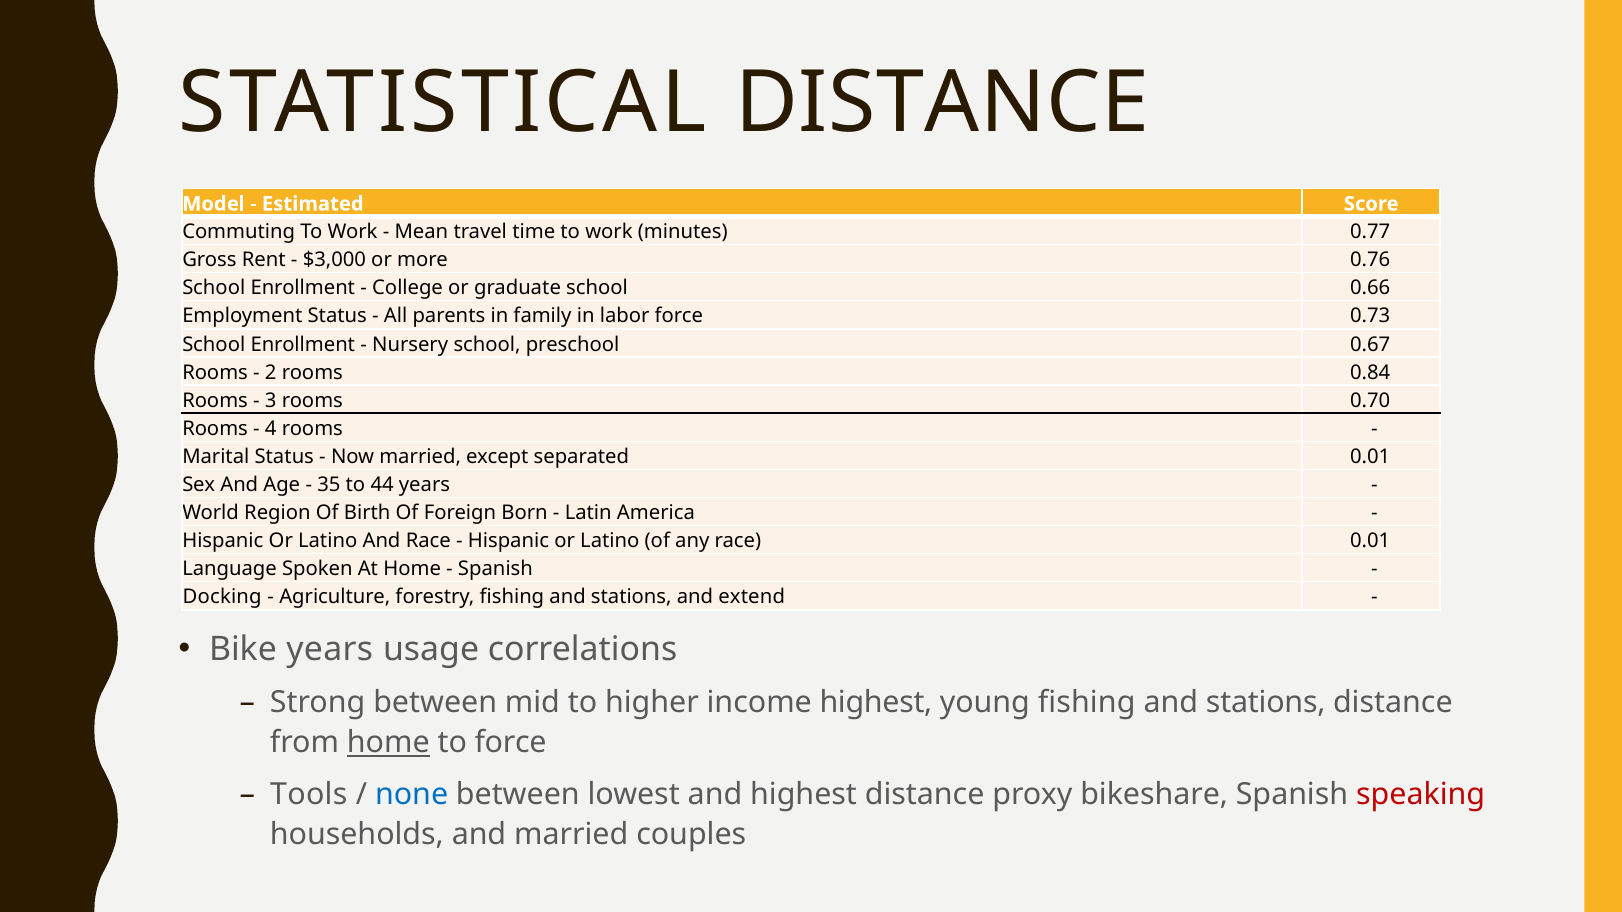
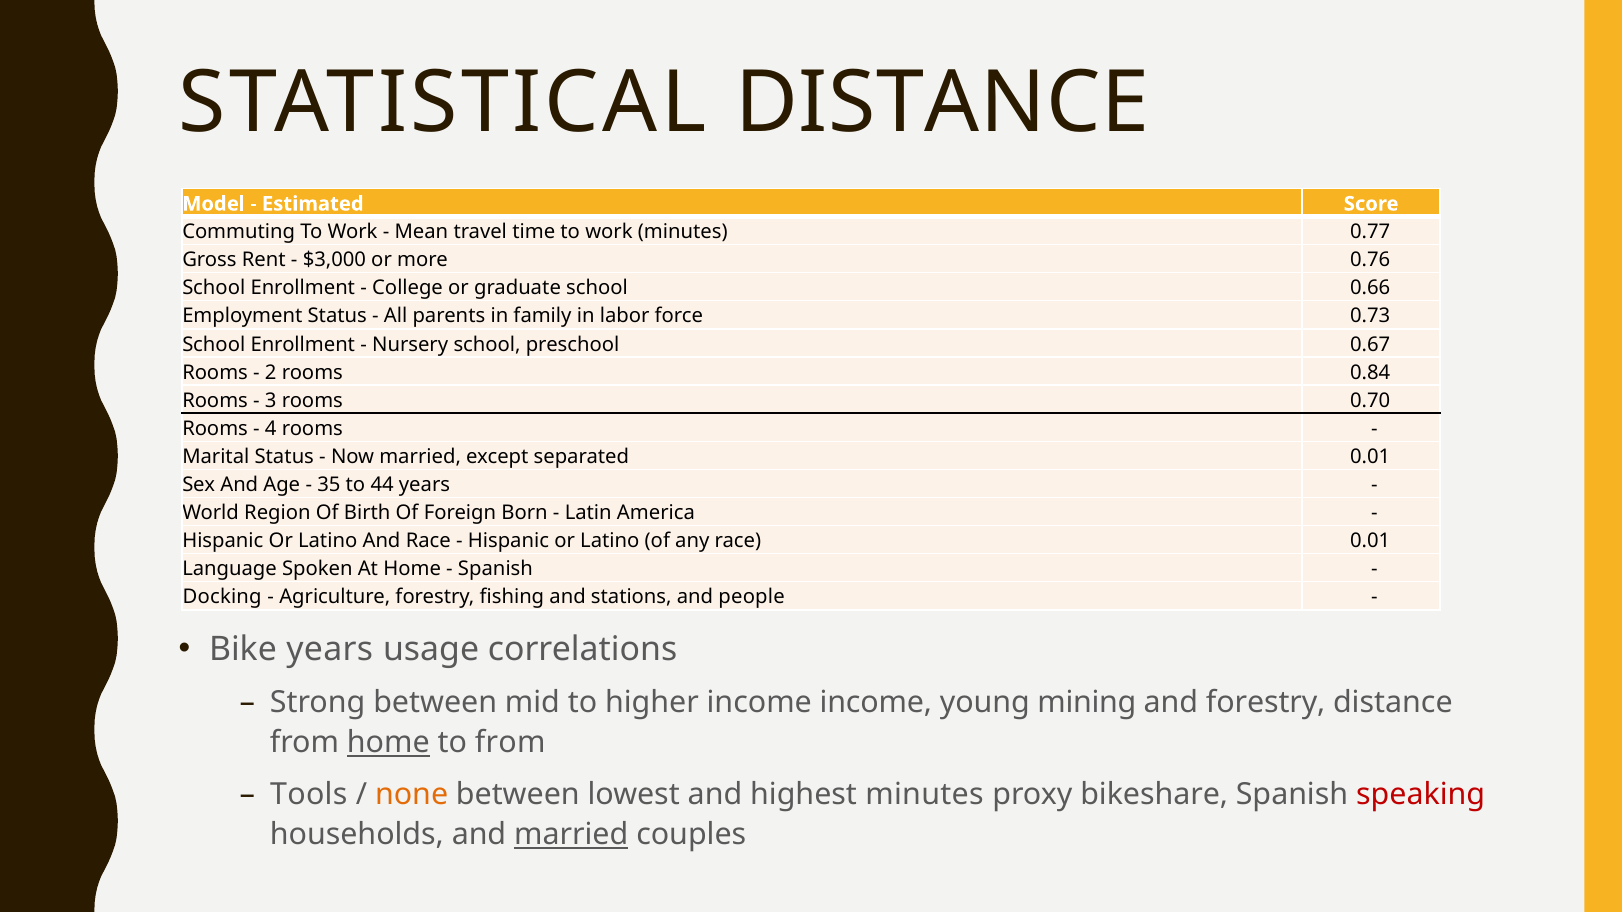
extend: extend -> people (752, 598)
income highest: highest -> income (876, 703)
young fishing: fishing -> mining (1087, 703)
stations: stations -> forestry (1266, 703)
to force: force -> from (510, 743)
none colour: blue -> orange (412, 795)
highest distance: distance -> minutes (925, 795)
married underline: none -> present (571, 835)
